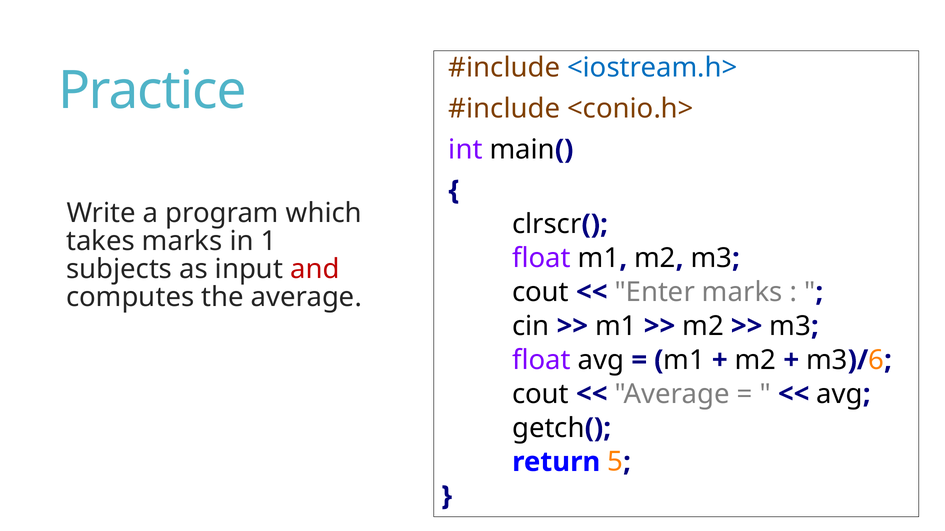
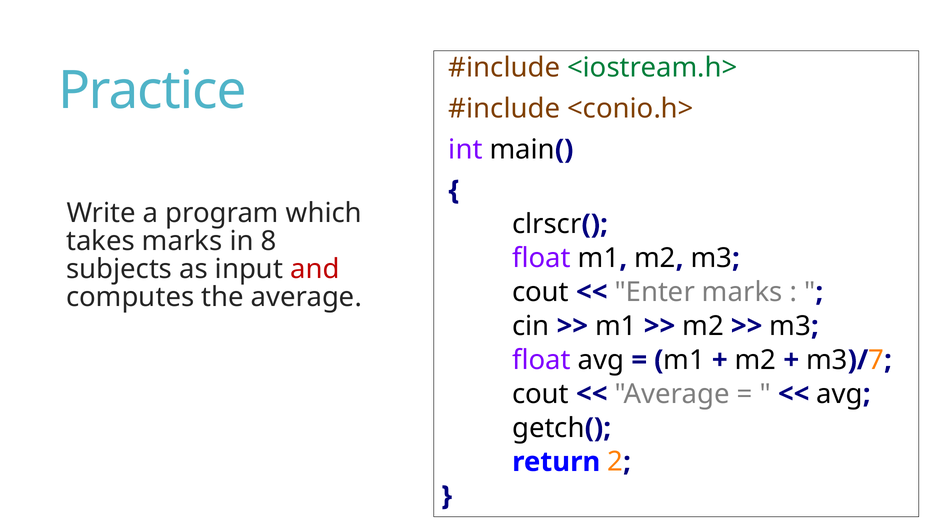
<iostream.h> colour: blue -> green (652, 68)
1: 1 -> 8 (269, 241)
6: 6 -> 7 (876, 360)
5: 5 -> 2 (615, 462)
